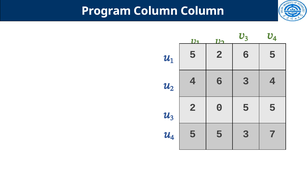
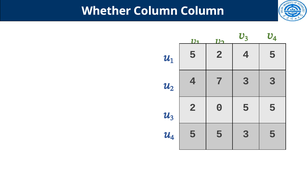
Program: Program -> Whether (106, 11)
6: 6 -> 4 (246, 54)
4 6: 6 -> 7 (219, 81)
3 4: 4 -> 3 (272, 81)
3 7: 7 -> 5 (272, 134)
